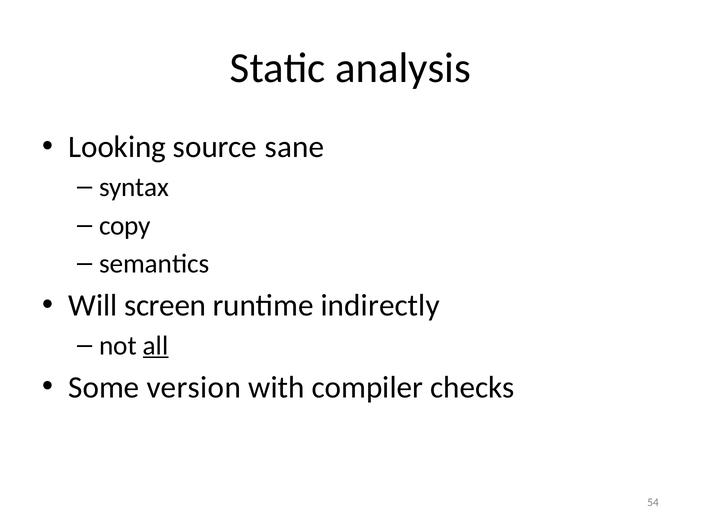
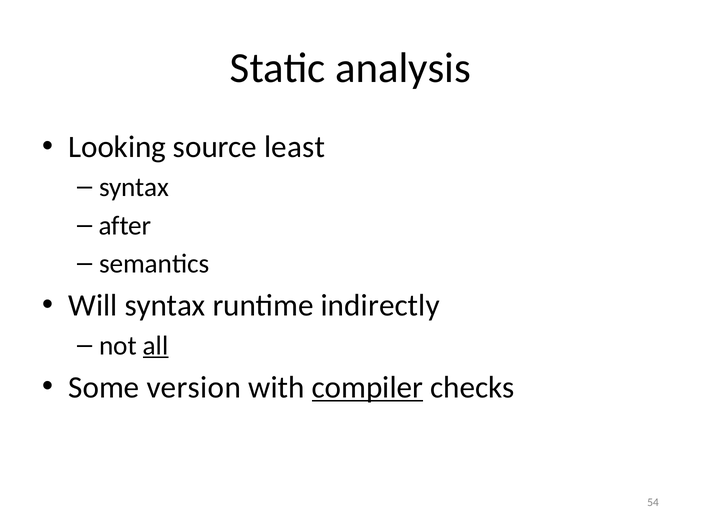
sane: sane -> least (295, 147)
copy: copy -> after (125, 226)
Will screen: screen -> syntax (165, 305)
compiler underline: none -> present (367, 387)
